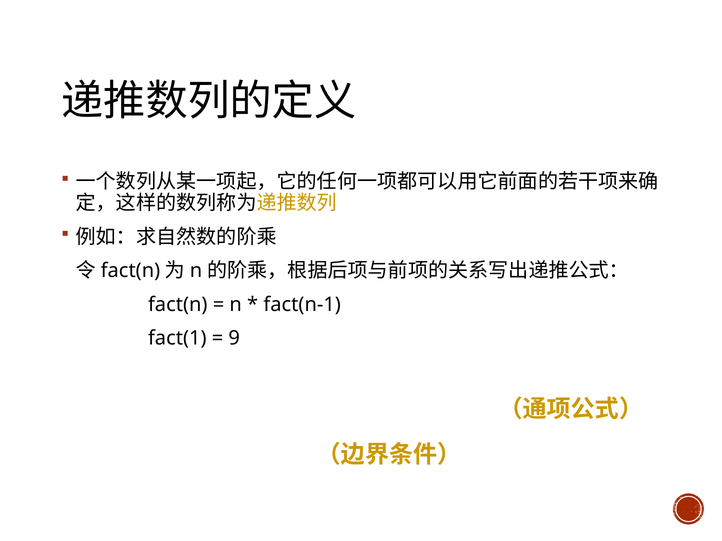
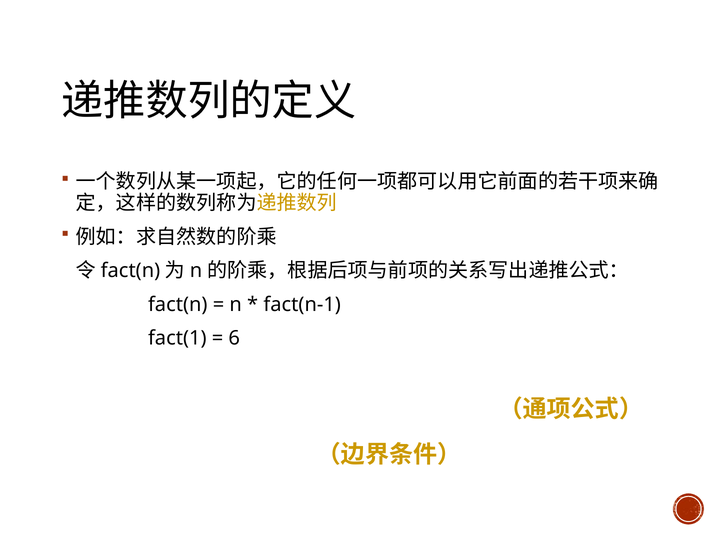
9: 9 -> 6 (234, 338)
